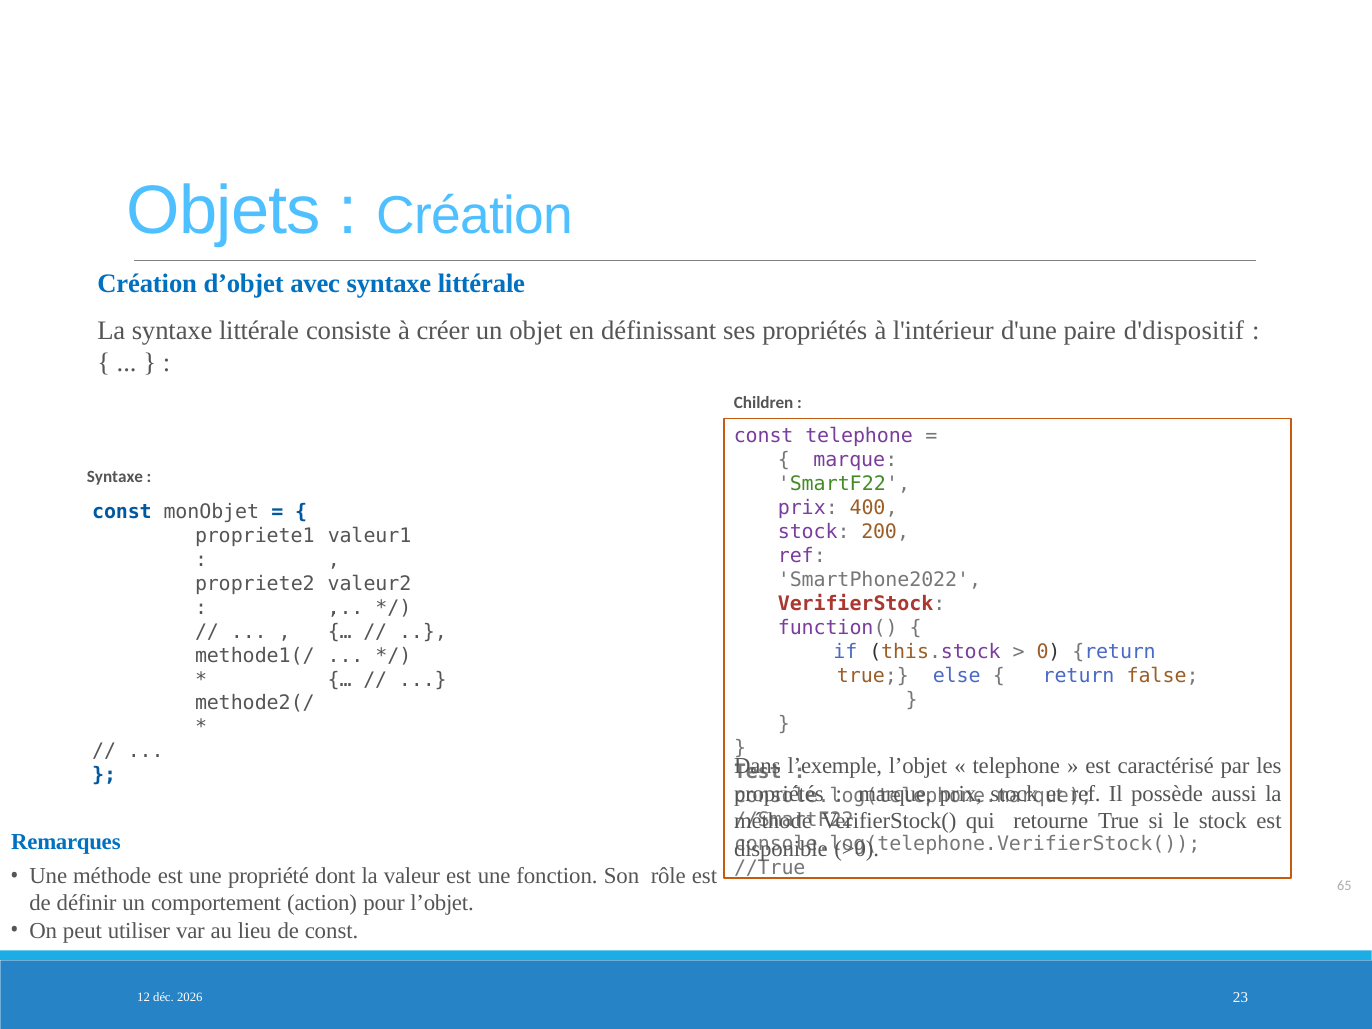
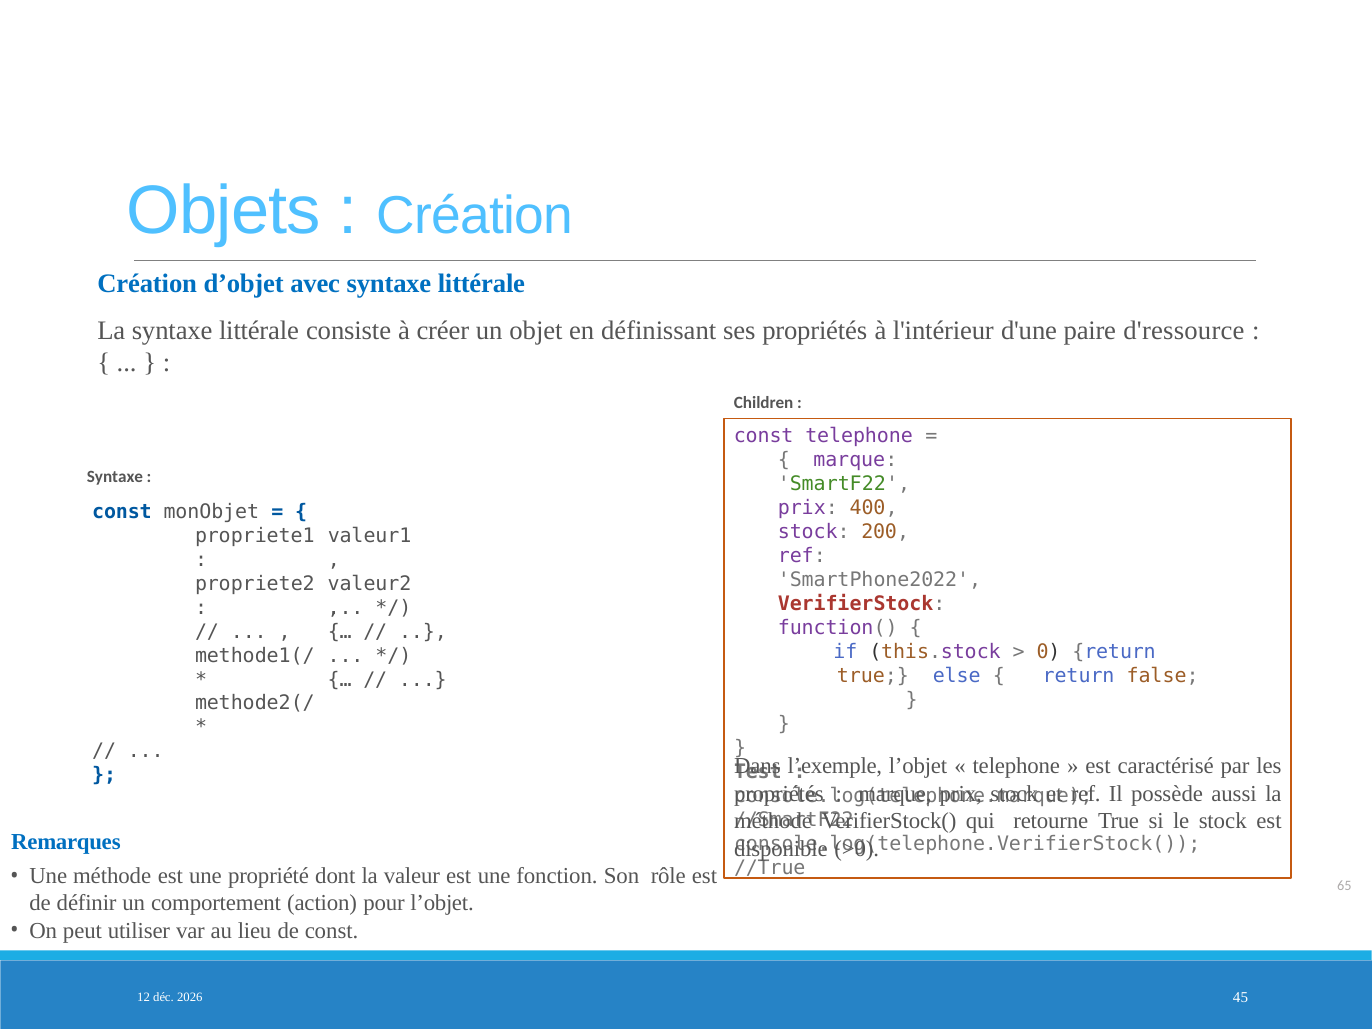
d'dispositif: d'dispositif -> d'ressource (1184, 331)
23: 23 -> 45 (1241, 998)
